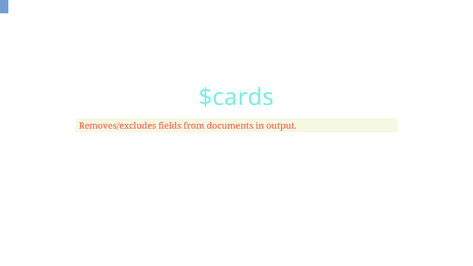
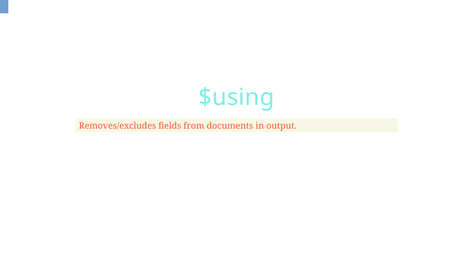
$cards: $cards -> $using (236, 97)
